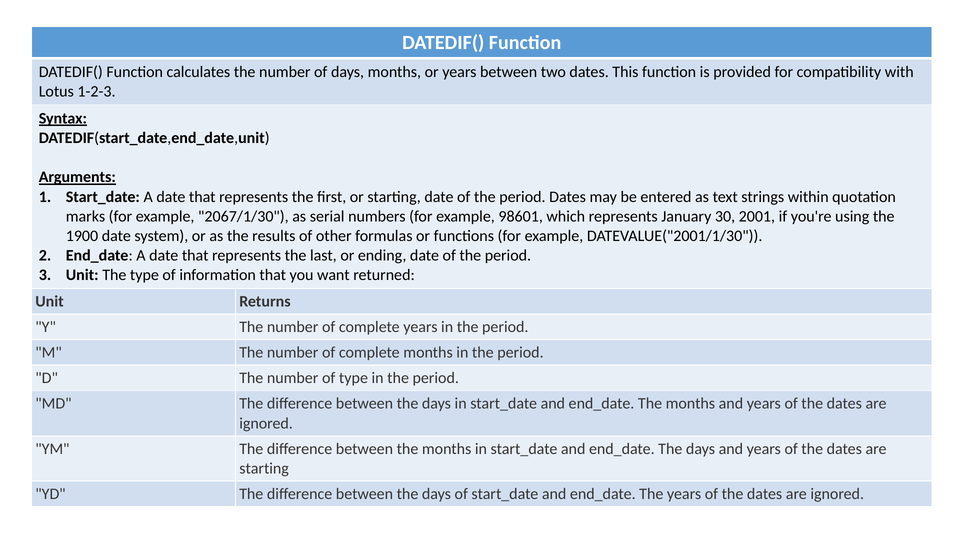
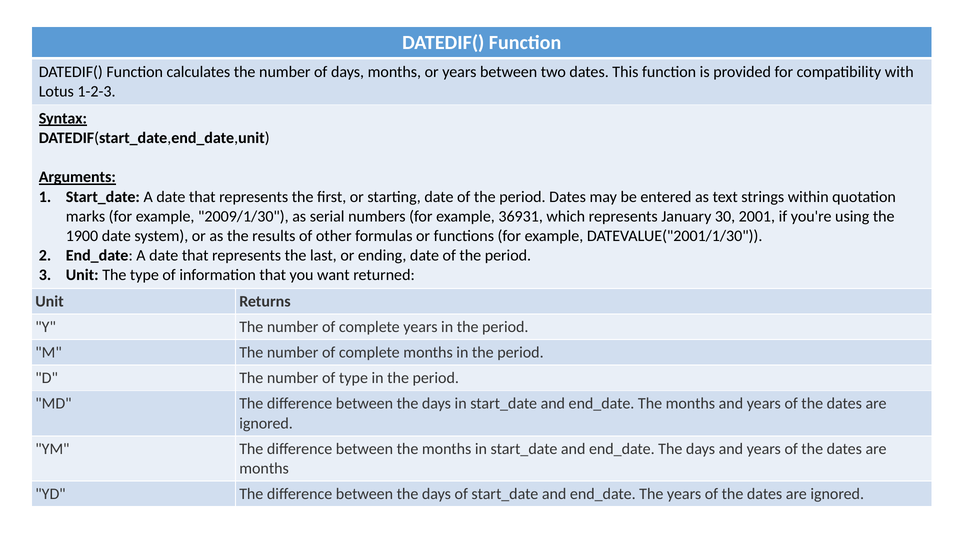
2067/1/30: 2067/1/30 -> 2009/1/30 (243, 216)
98601: 98601 -> 36931 (521, 216)
starting: starting -> months (264, 469)
